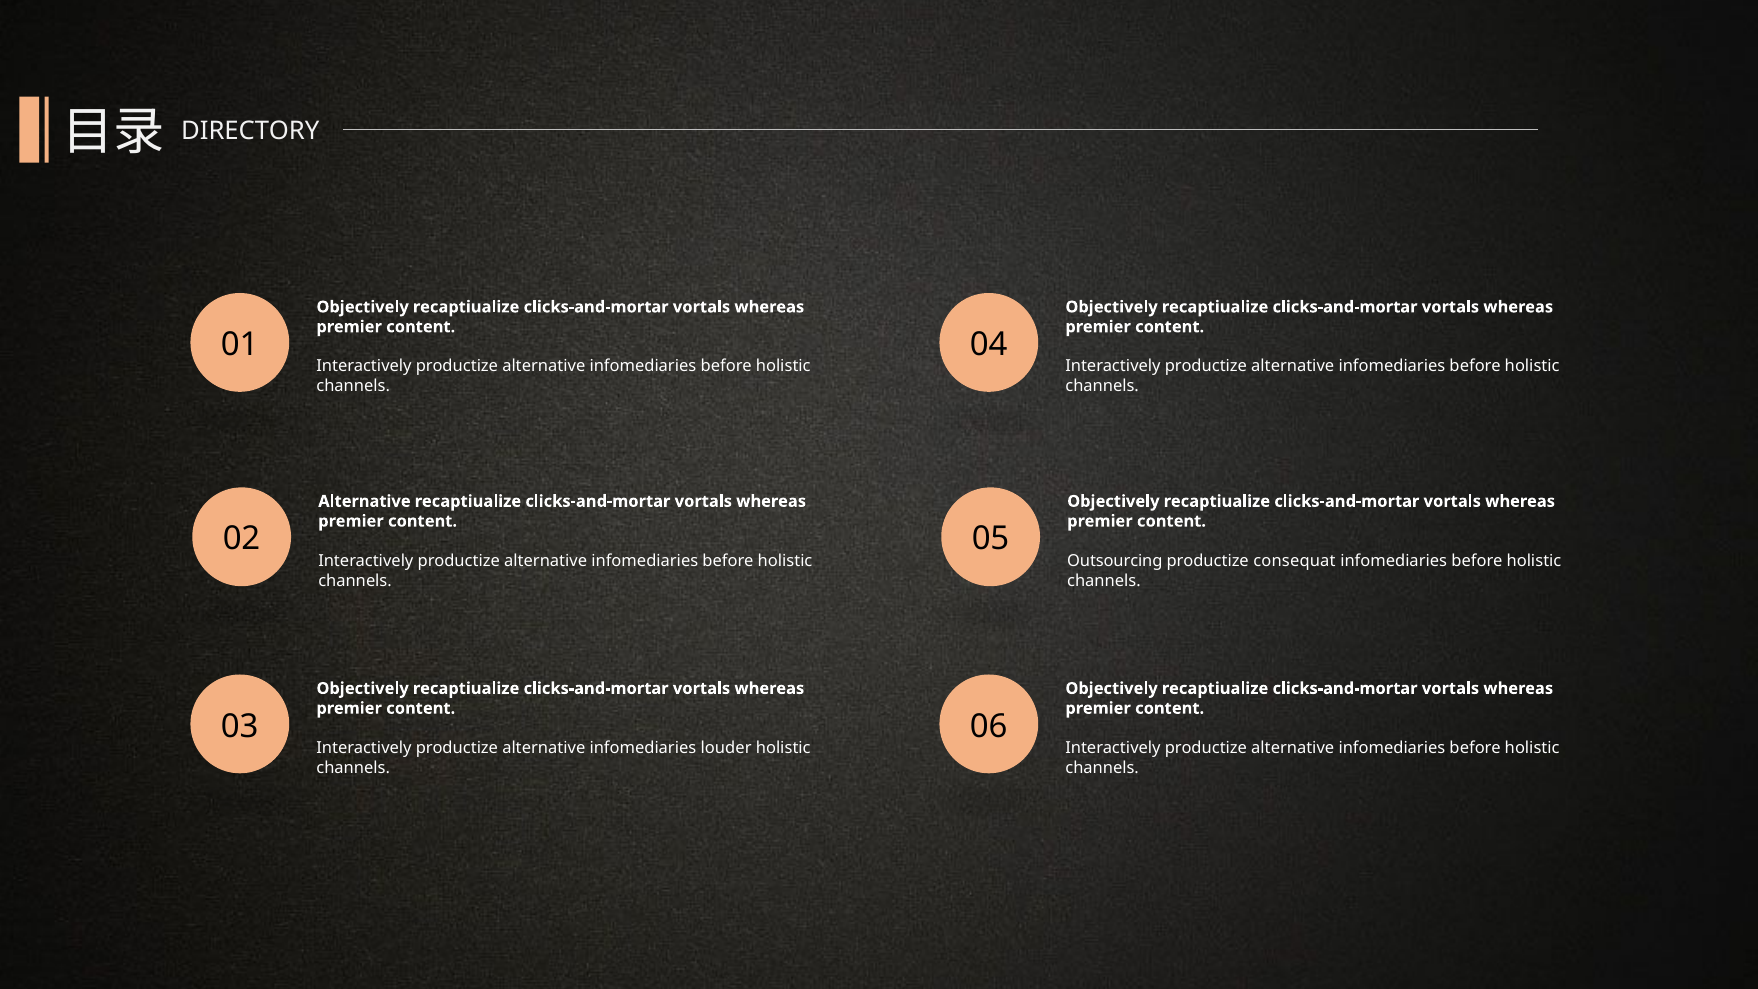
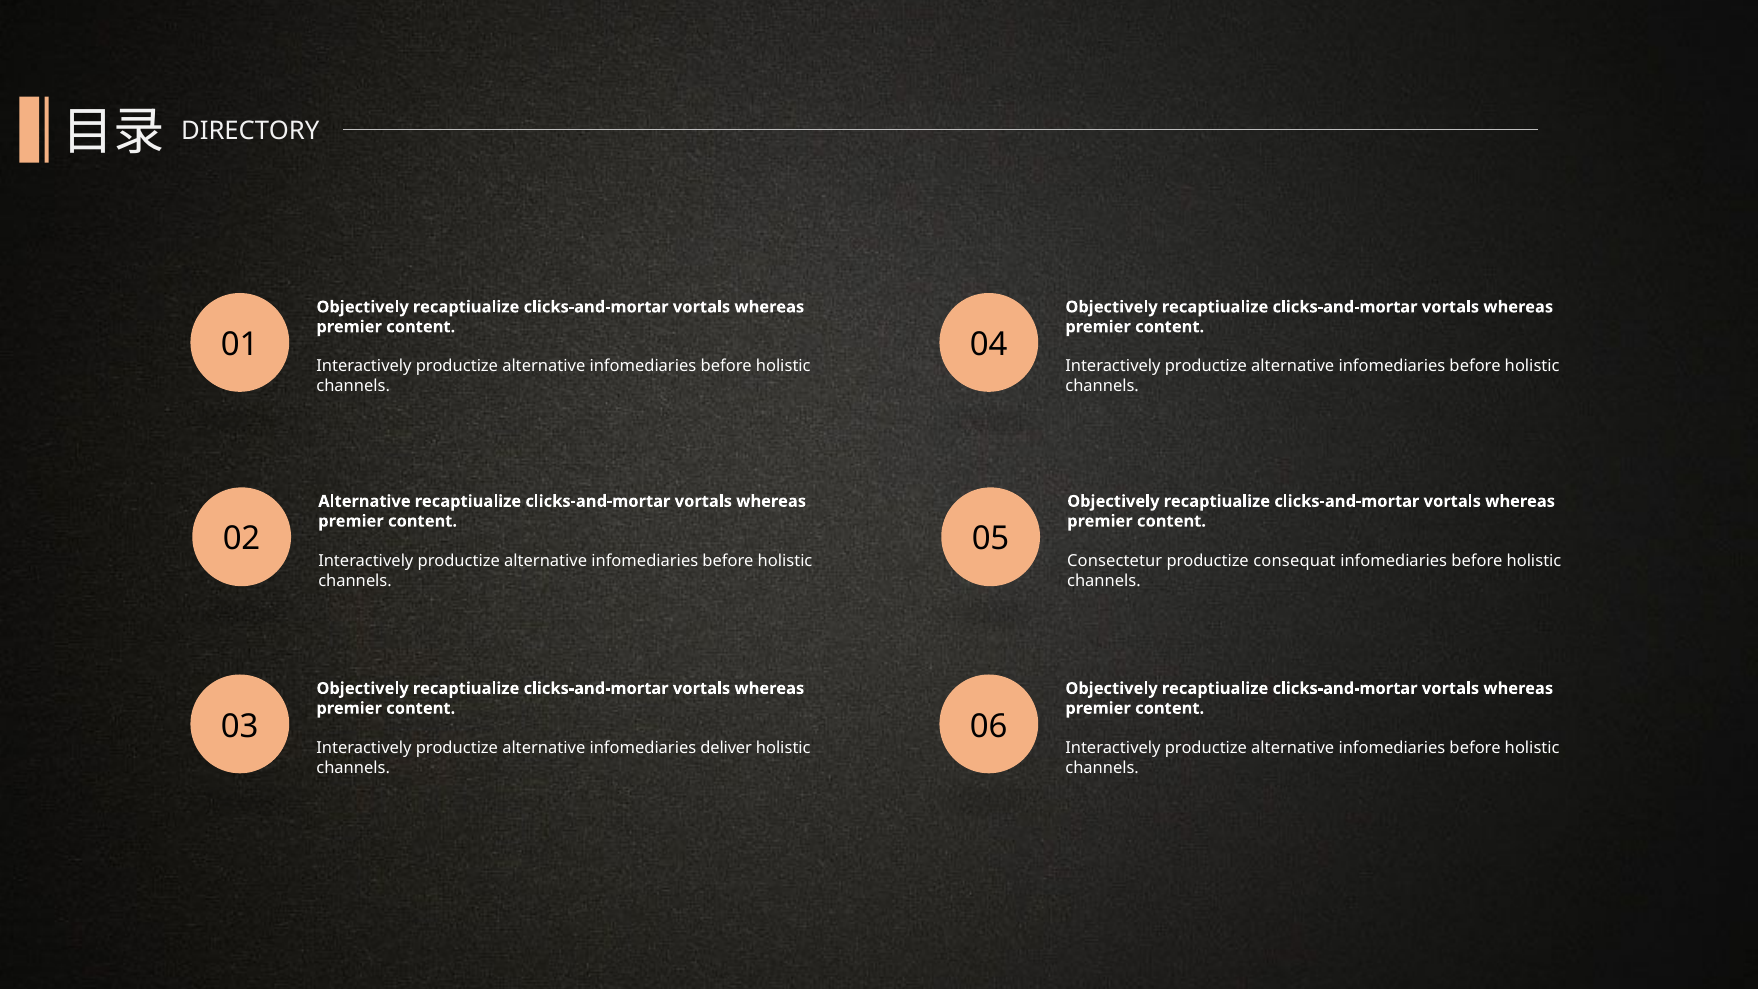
Outsourcing: Outsourcing -> Consectetur (1115, 561)
louder: louder -> deliver (726, 748)
